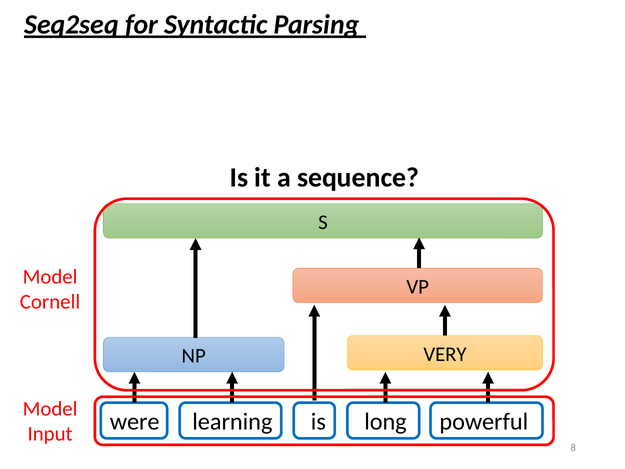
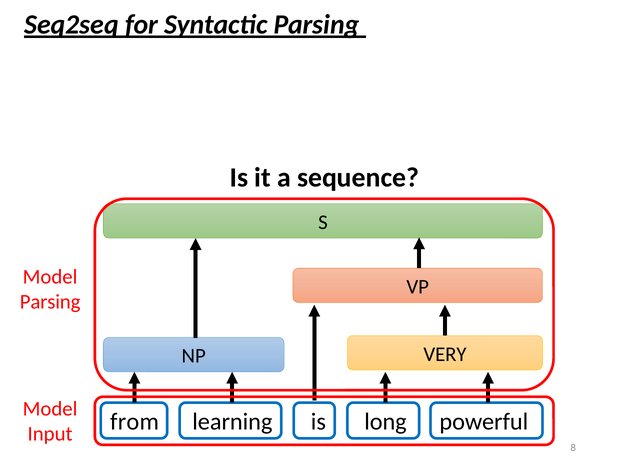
Cornell: Cornell -> Parsing (50, 302)
were: were -> from (135, 422)
